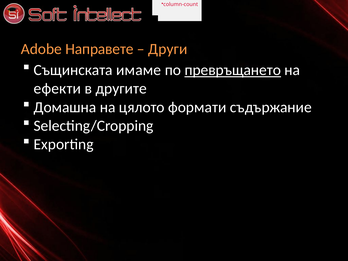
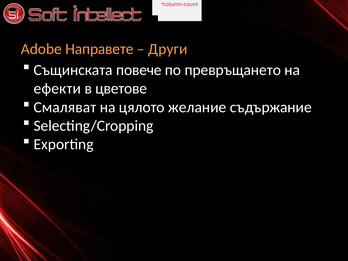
имаме: имаме -> повече (139, 70)
превръщането underline: present -> none (233, 70)
другите: другите -> цветове (121, 89)
Домашна: Домашна -> Смаляват (65, 107)
формати: формати -> желание (197, 107)
